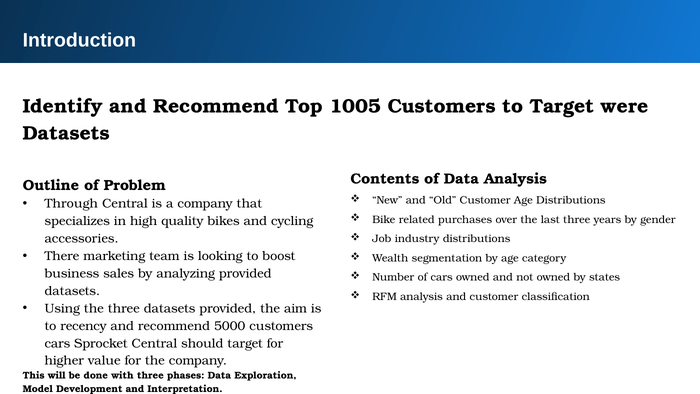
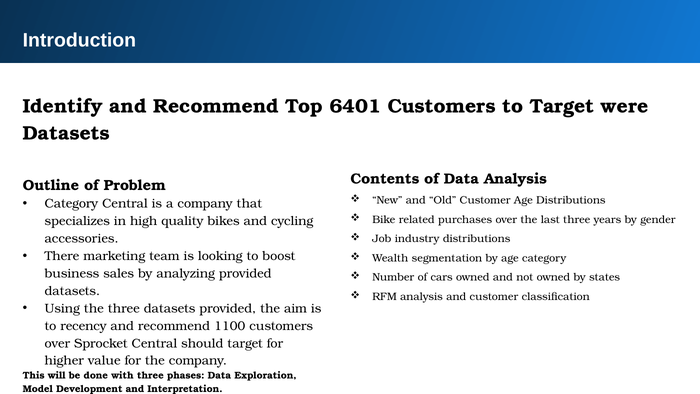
1005: 1005 -> 6401 (355, 106)
Through: Through -> Category (71, 204)
5000: 5000 -> 1100 (230, 326)
cars: cars -> over (57, 343)
